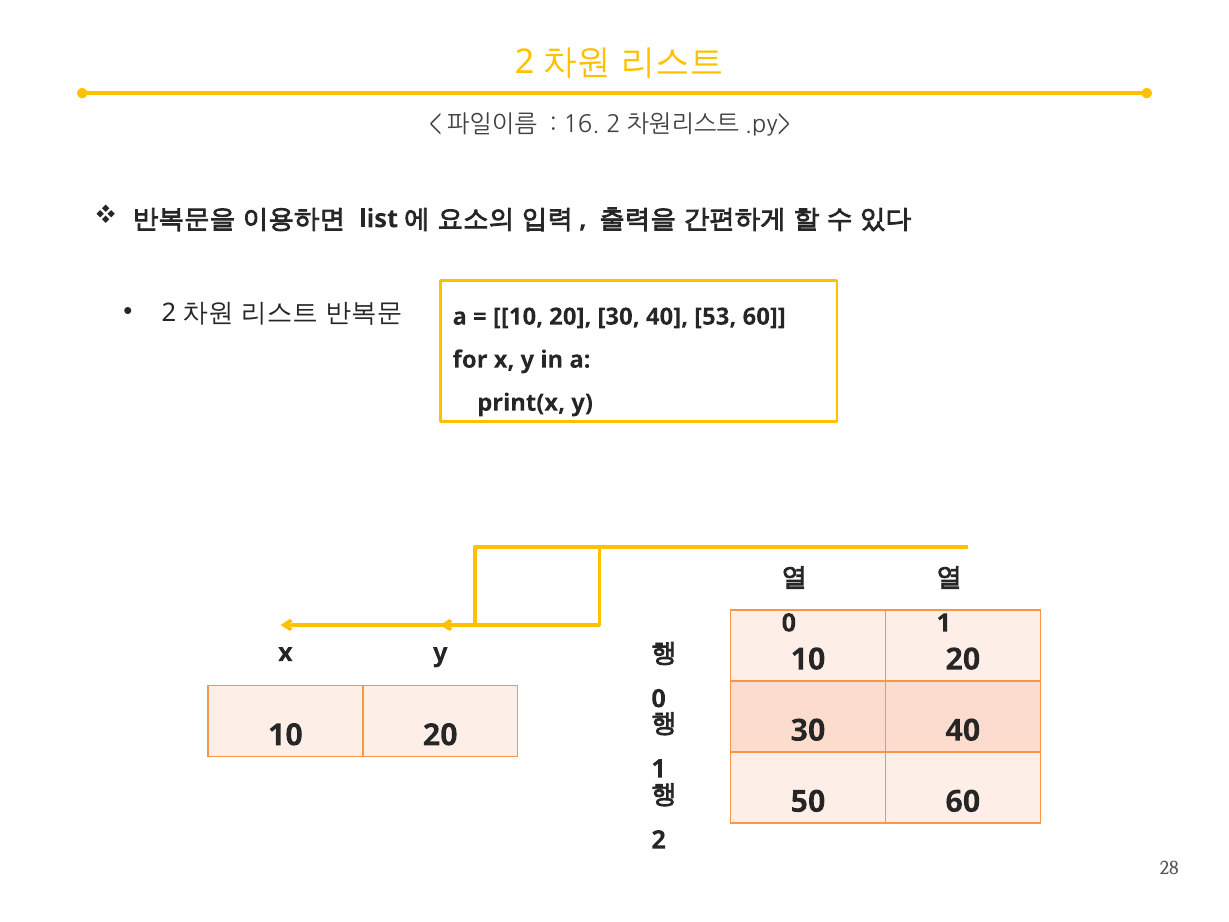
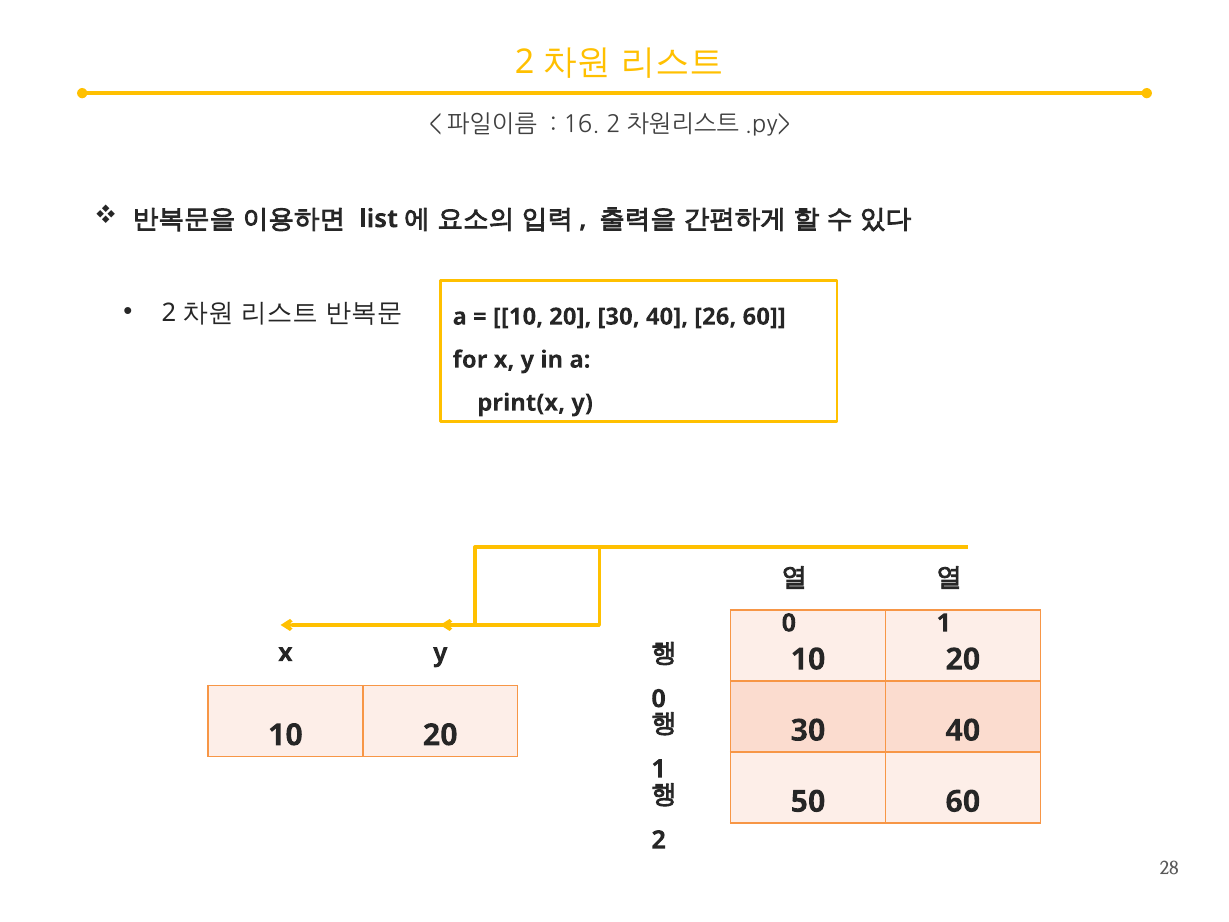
53: 53 -> 26 (715, 317)
